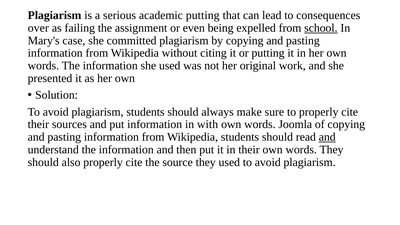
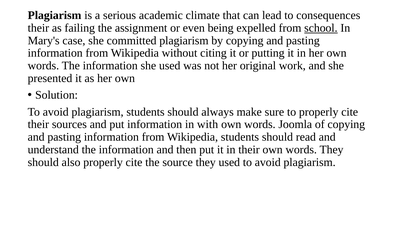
academic putting: putting -> climate (203, 15)
over: over -> their (38, 28)
and underline: present -> none (327, 137)
